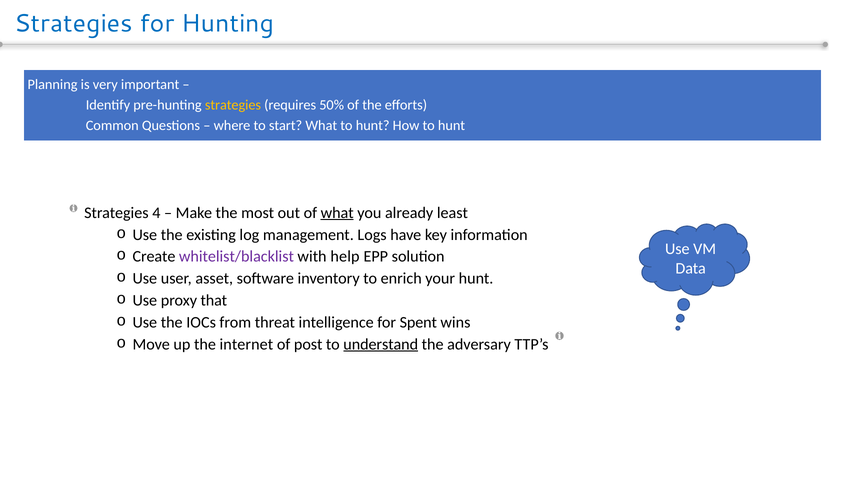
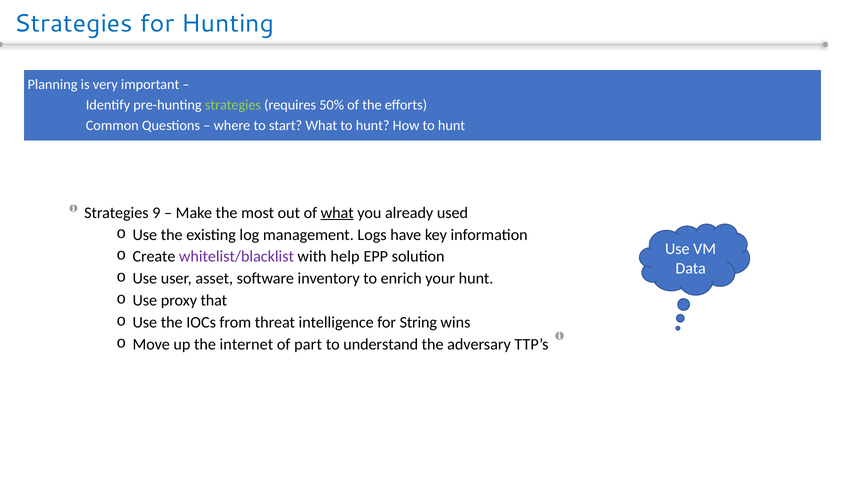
strategies colour: yellow -> light green (233, 105)
4: 4 -> 9 (156, 213)
least: least -> used (452, 213)
Spent: Spent -> String (418, 322)
post: post -> part (308, 344)
understand underline: present -> none (381, 344)
